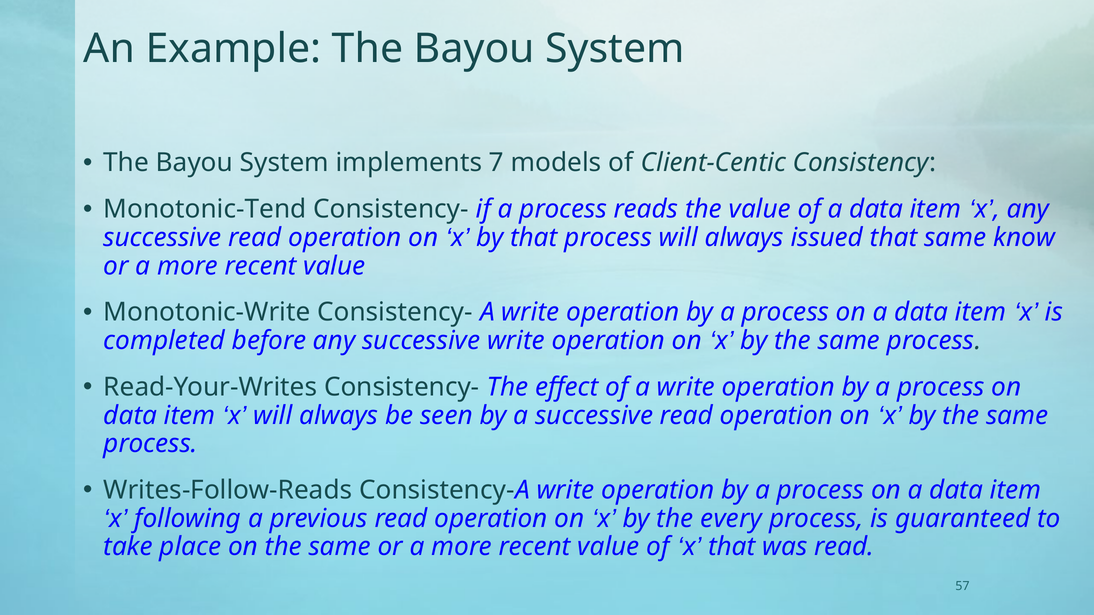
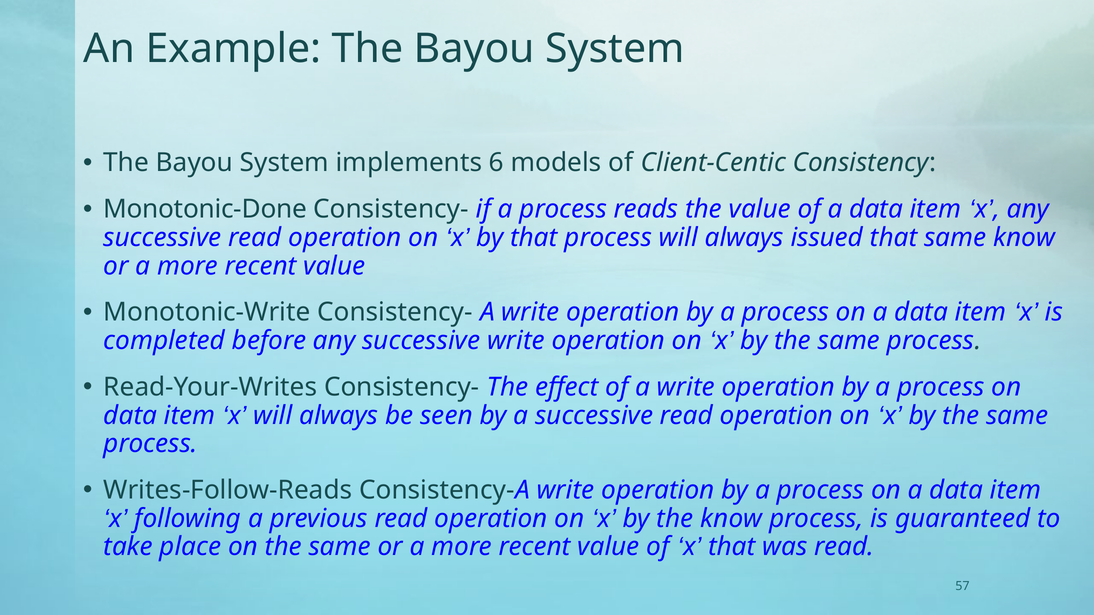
7: 7 -> 6 (496, 163)
Monotonic-Tend: Monotonic-Tend -> Monotonic-Done (205, 209)
the every: every -> know (731, 519)
